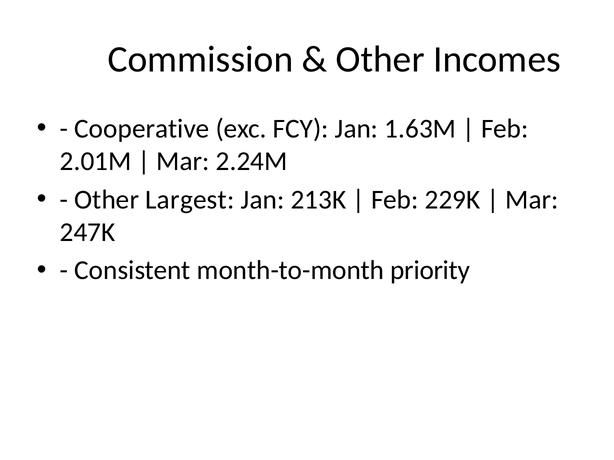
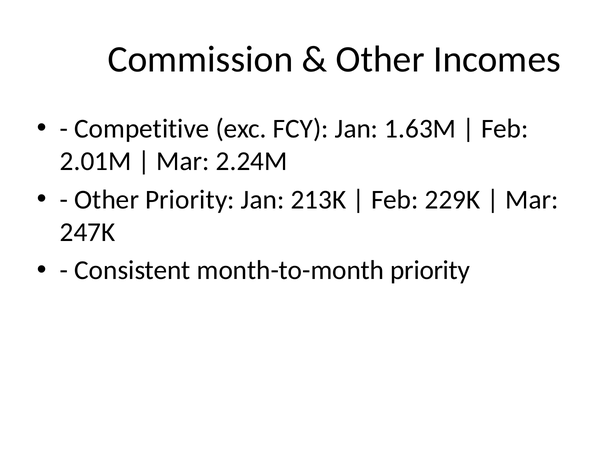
Cooperative: Cooperative -> Competitive (142, 129)
Other Largest: Largest -> Priority (190, 200)
